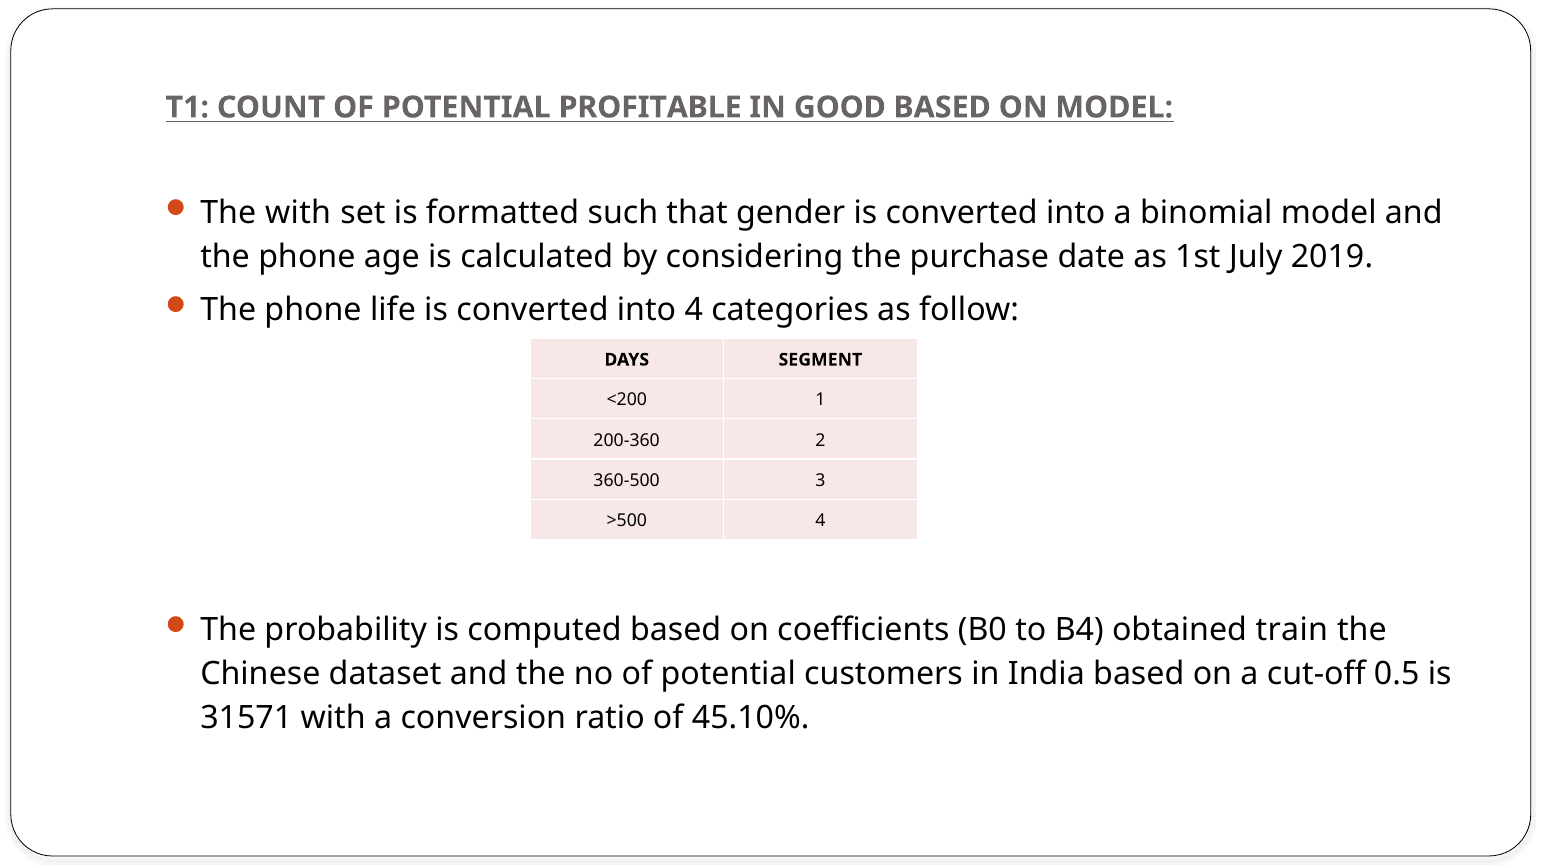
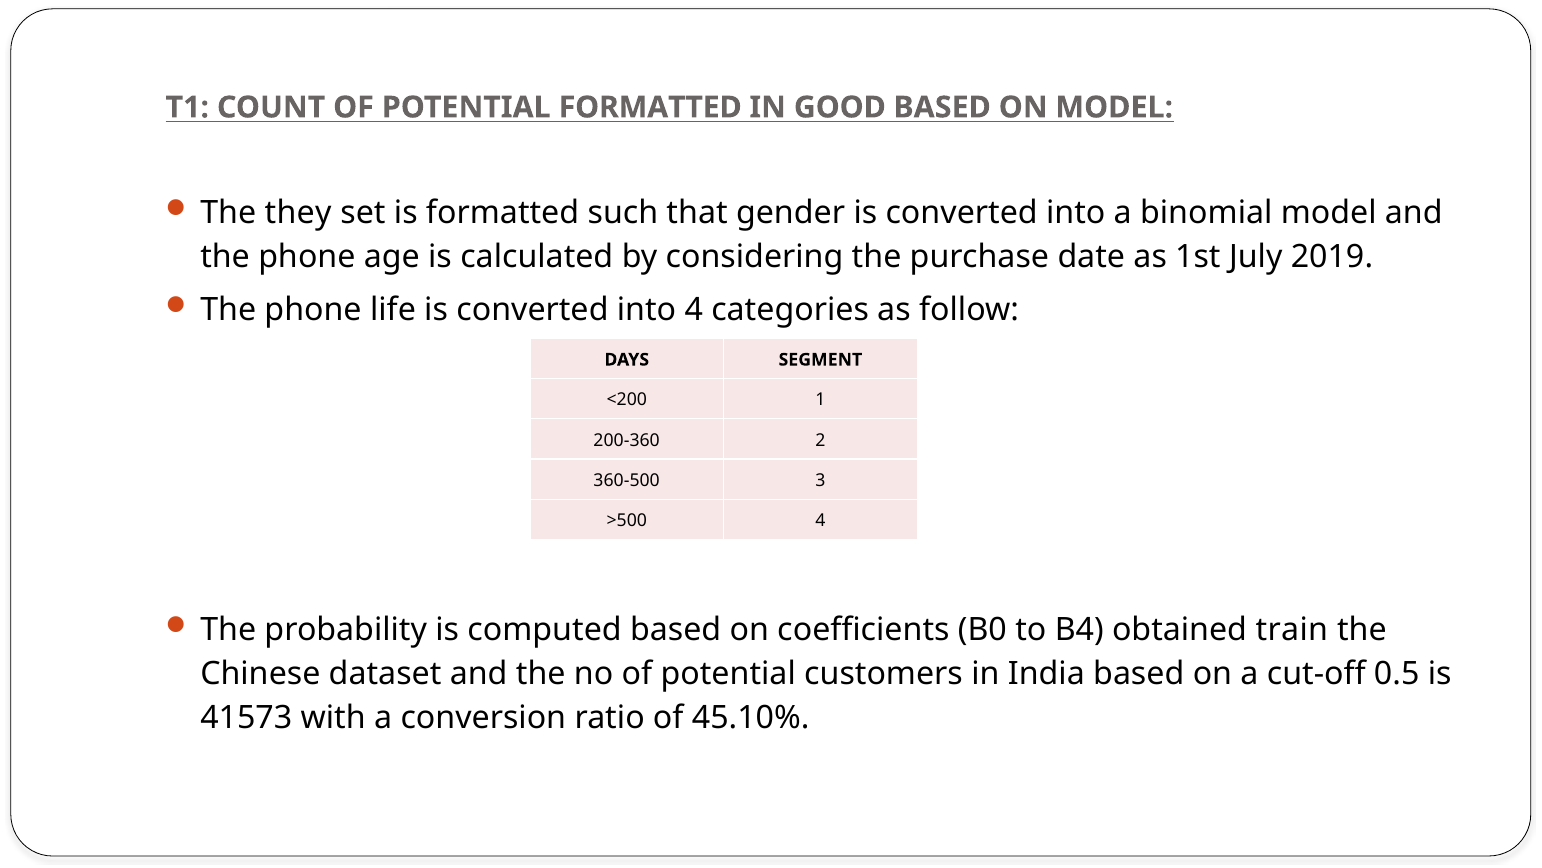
POTENTIAL PROFITABLE: PROFITABLE -> FORMATTED (650, 107)
The with: with -> they (298, 213)
31571: 31571 -> 41573 (246, 717)
